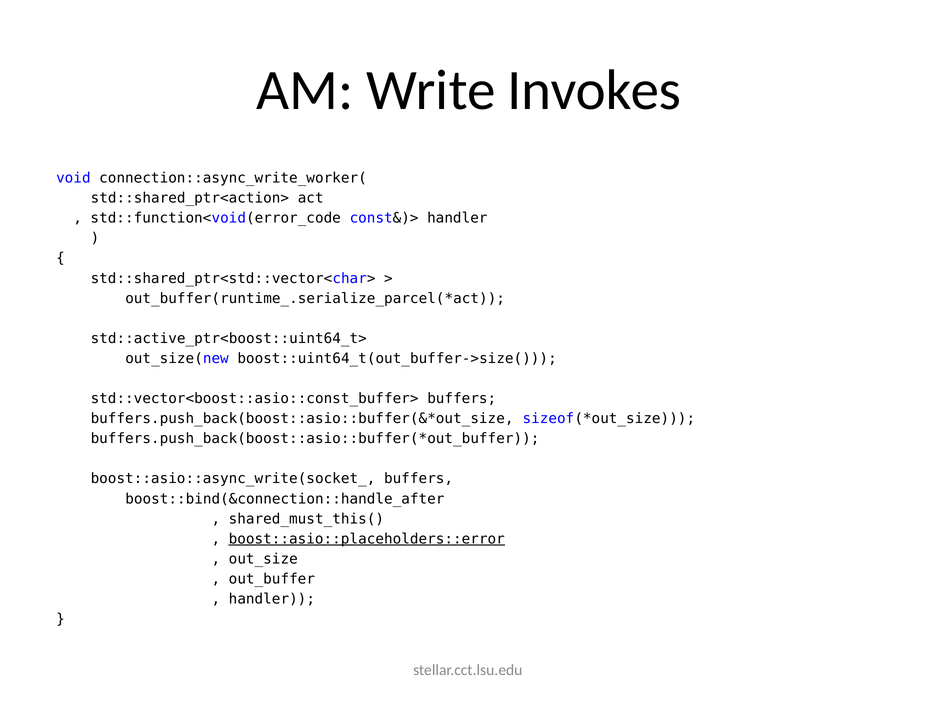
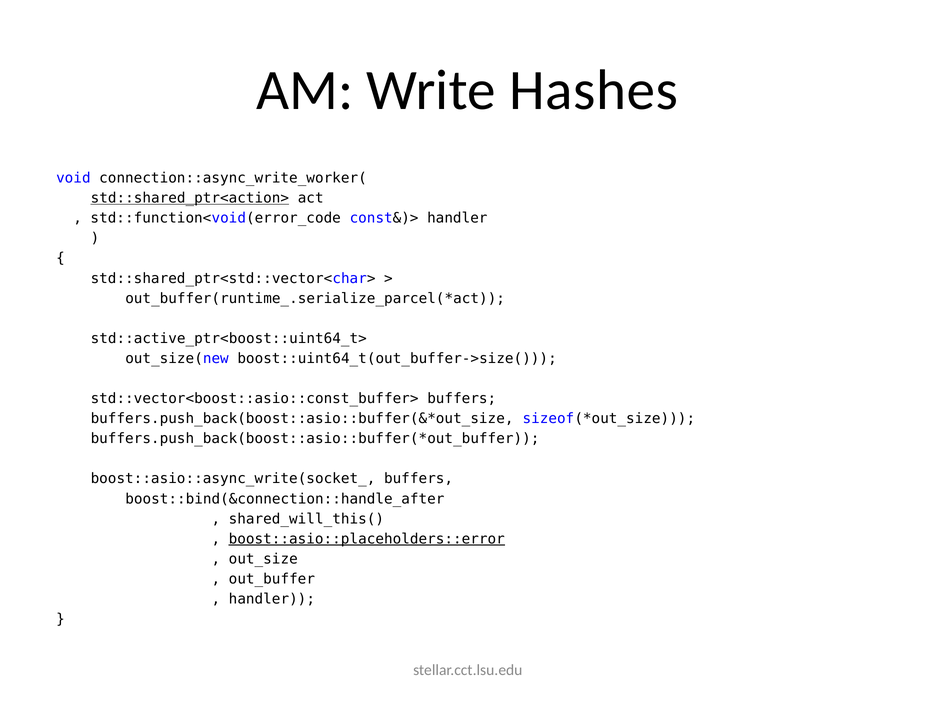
Invokes: Invokes -> Hashes (594, 91)
std::shared_ptr<action> underline: none -> present (190, 198)
shared_must_this(: shared_must_this( -> shared_will_this( (306, 519)
